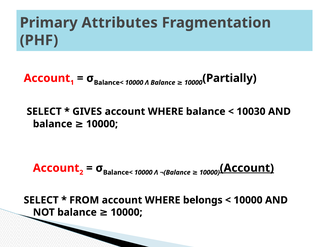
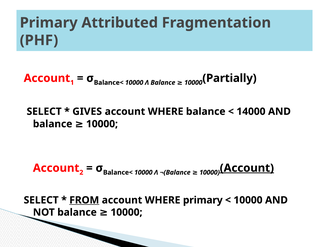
Attributes: Attributes -> Attributed (120, 23)
10030: 10030 -> 14000 (251, 111)
FROM underline: none -> present (84, 200)
WHERE belongs: belongs -> primary (203, 200)
